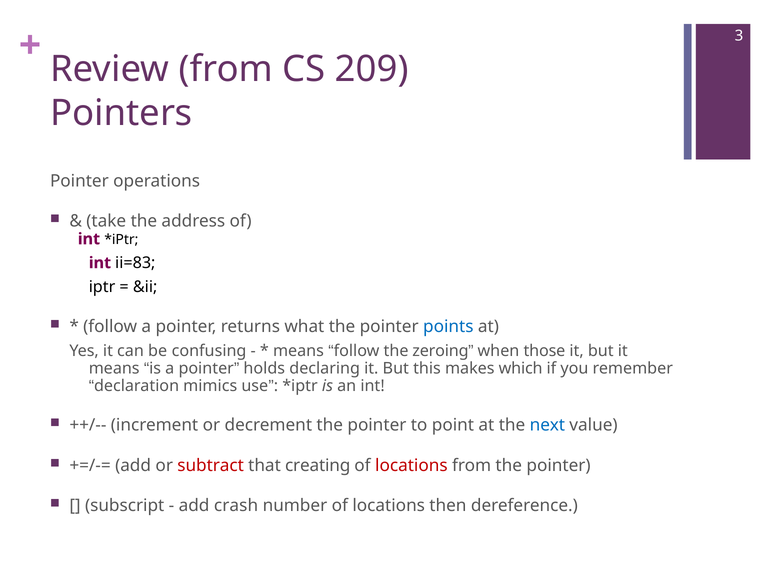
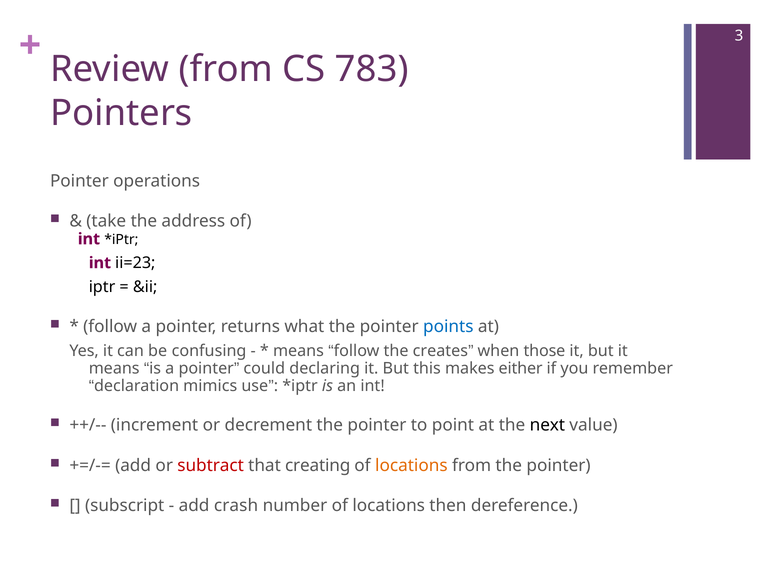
209: 209 -> 783 (372, 69)
ii=83: ii=83 -> ii=23 (135, 263)
zeroing: zeroing -> creates (440, 351)
holds: holds -> could (264, 368)
which: which -> either (521, 368)
next colour: blue -> black (547, 425)
locations colour: red -> orange (411, 466)
